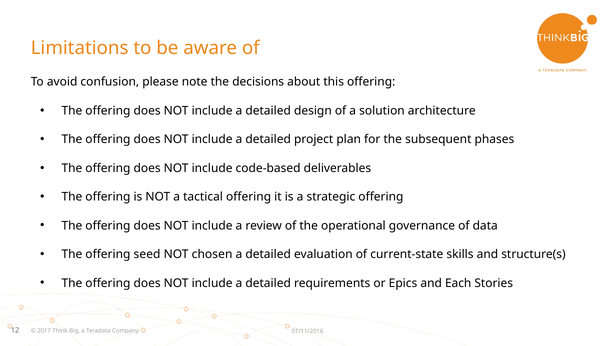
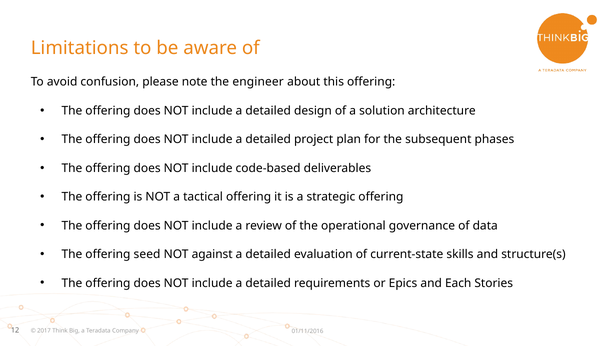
decisions: decisions -> engineer (258, 82)
chosen: chosen -> against (212, 254)
